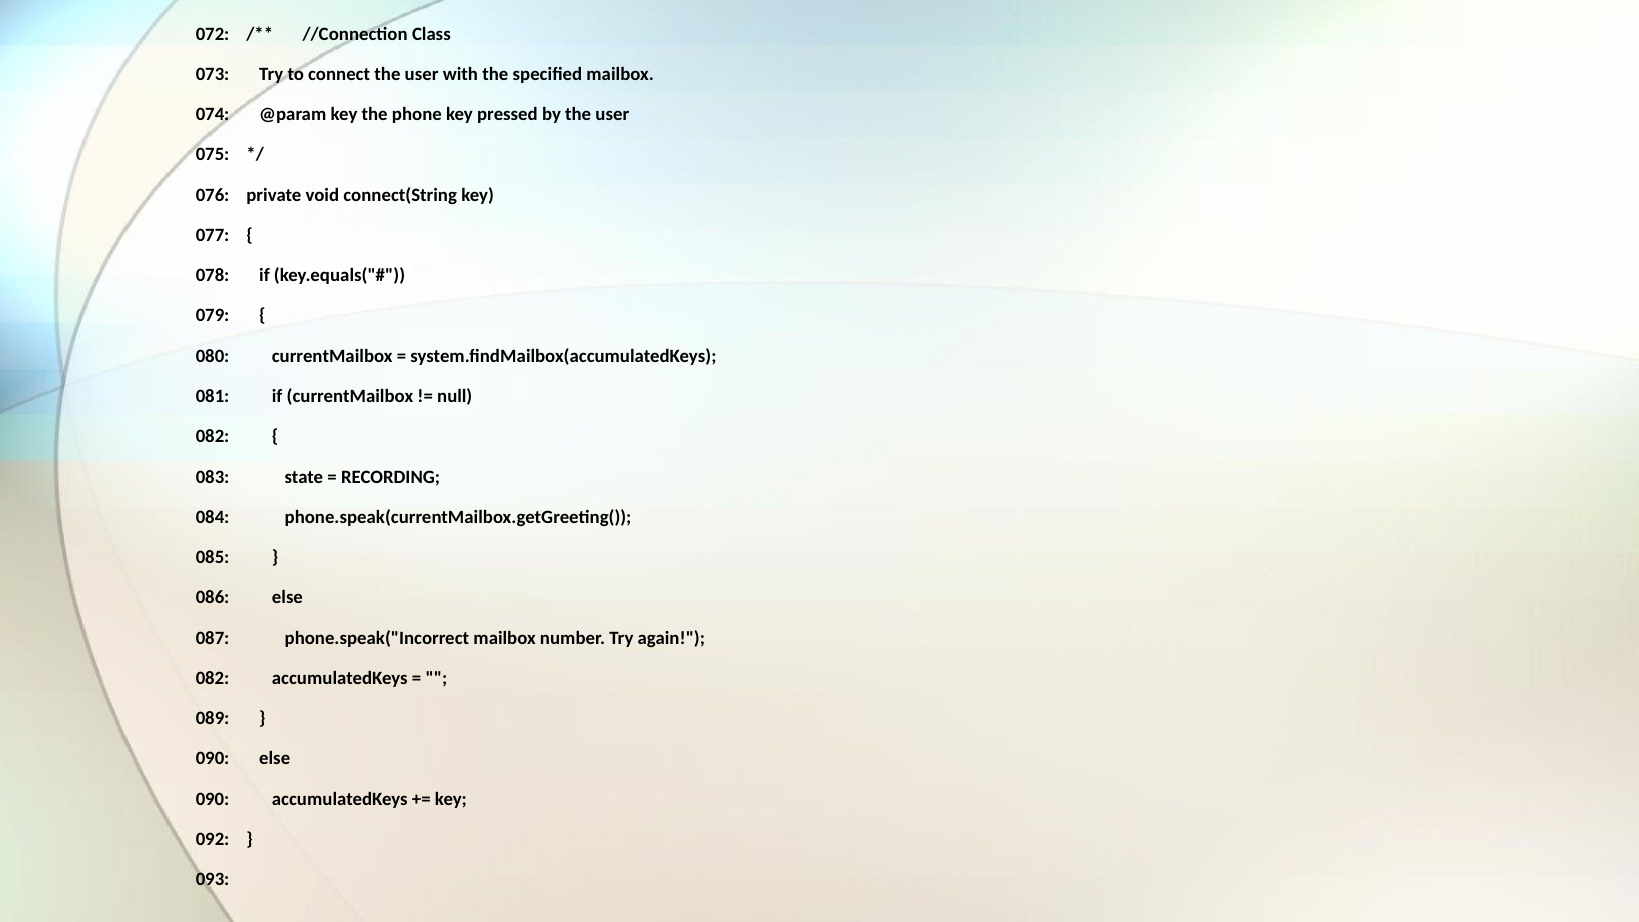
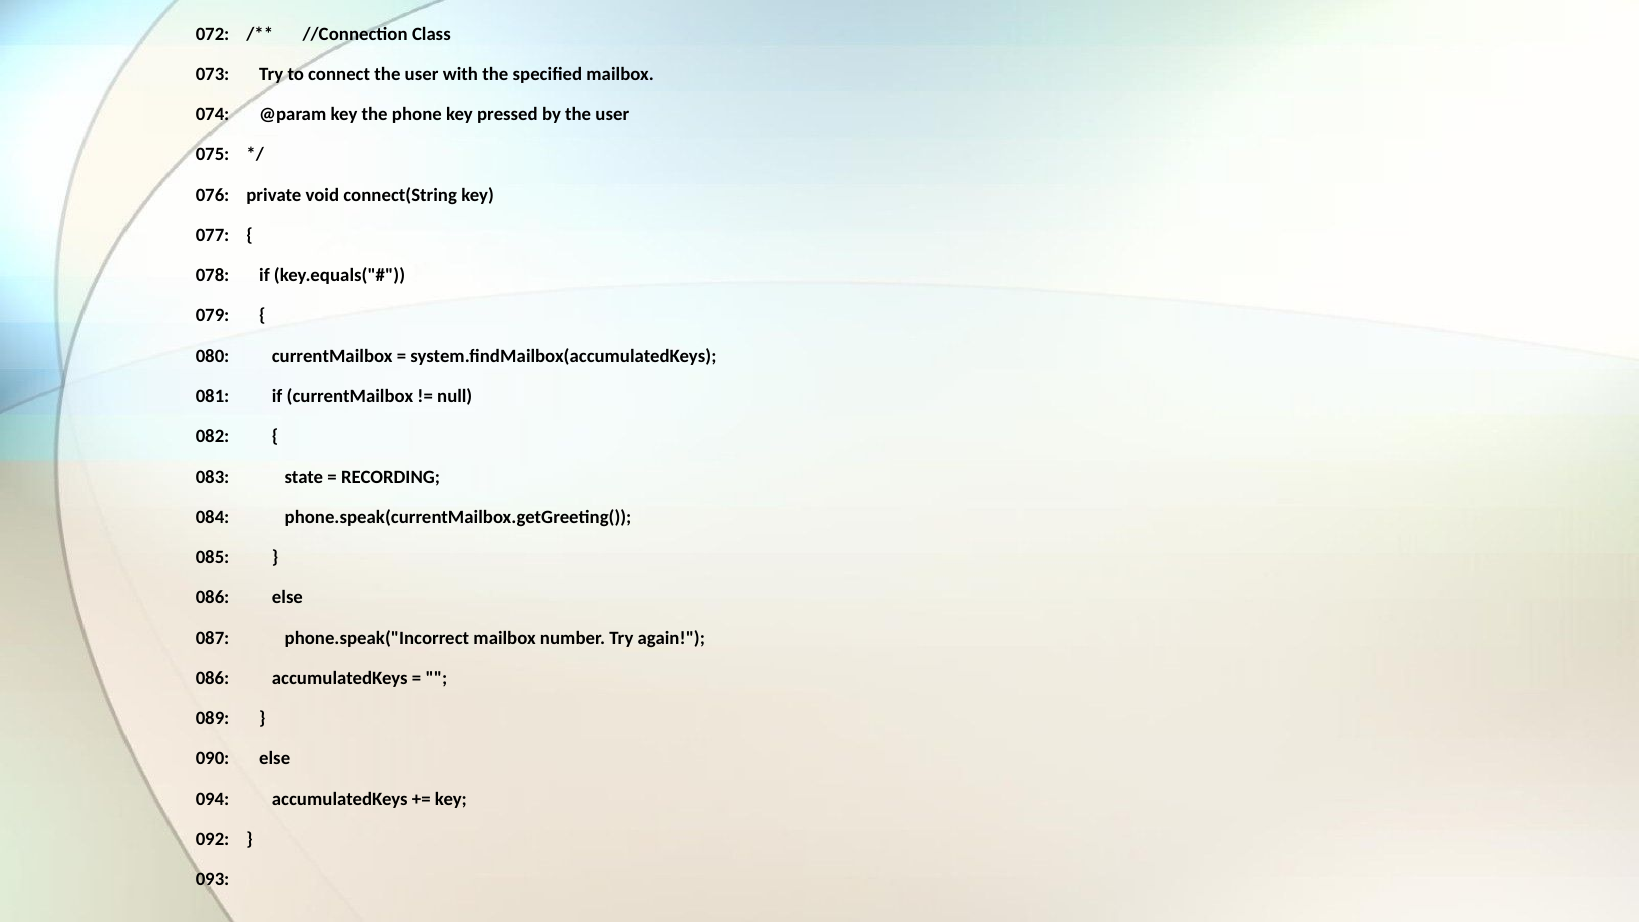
082: 082 -> 086 (213, 678)
090: 090 -> 094 (213, 799)
